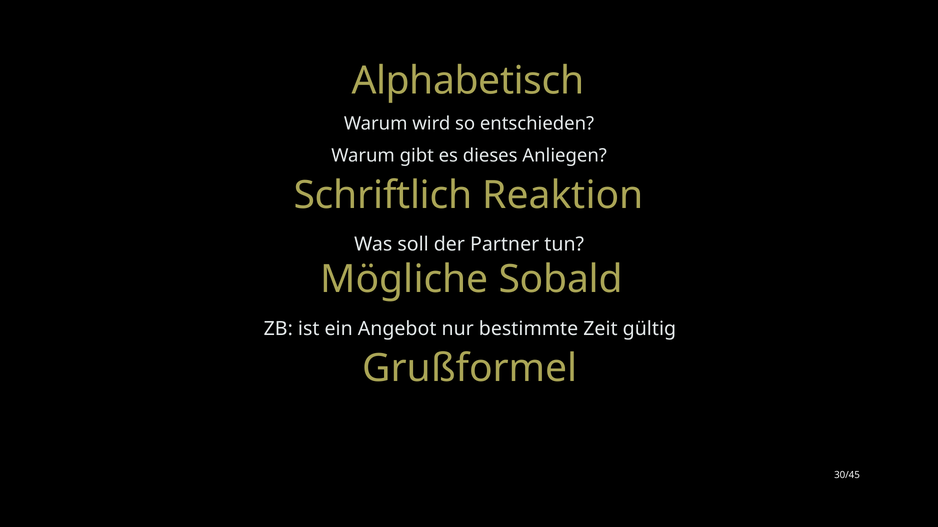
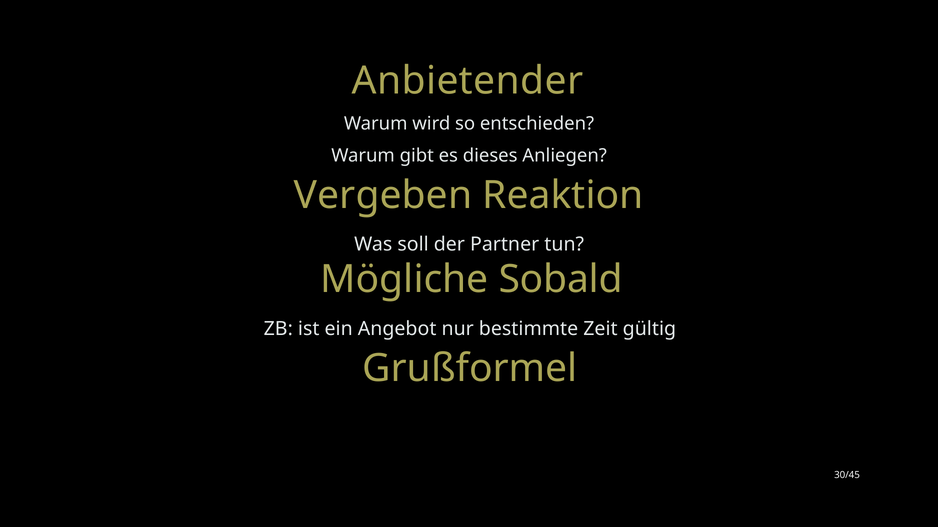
Alphabetisch: Alphabetisch -> Anbietender (468, 81)
Schriftlich: Schriftlich -> Vergeben (383, 195)
